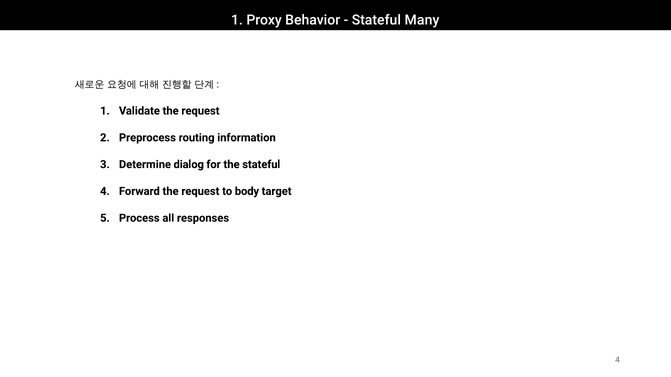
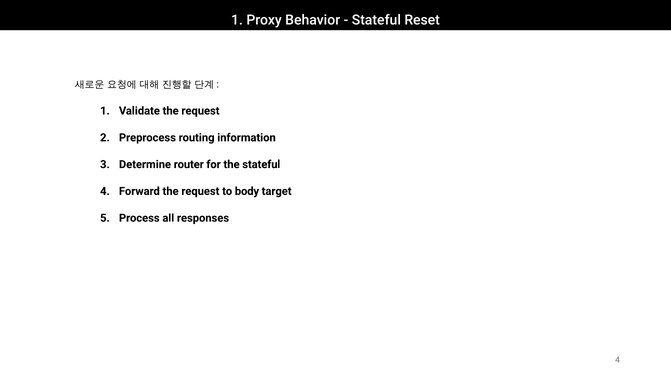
Many: Many -> Reset (422, 20)
dialog: dialog -> router (189, 165)
